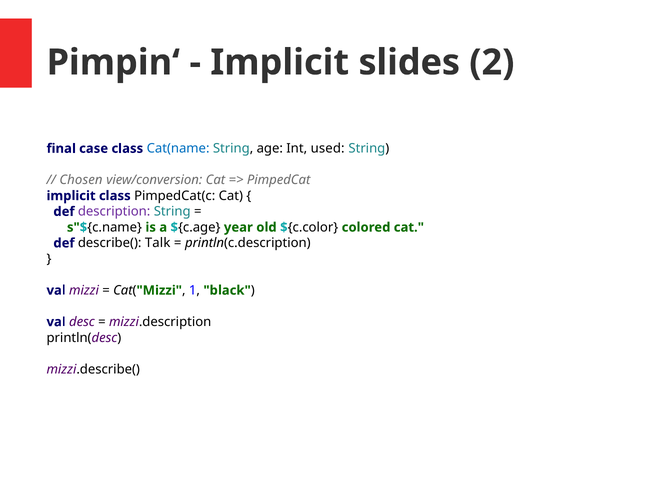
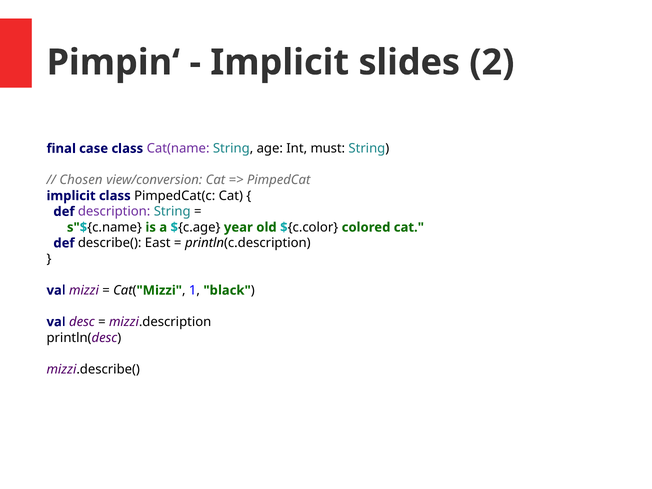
Cat(name colour: blue -> purple (178, 148)
used: used -> must (328, 148)
Talk: Talk -> East (158, 243)
